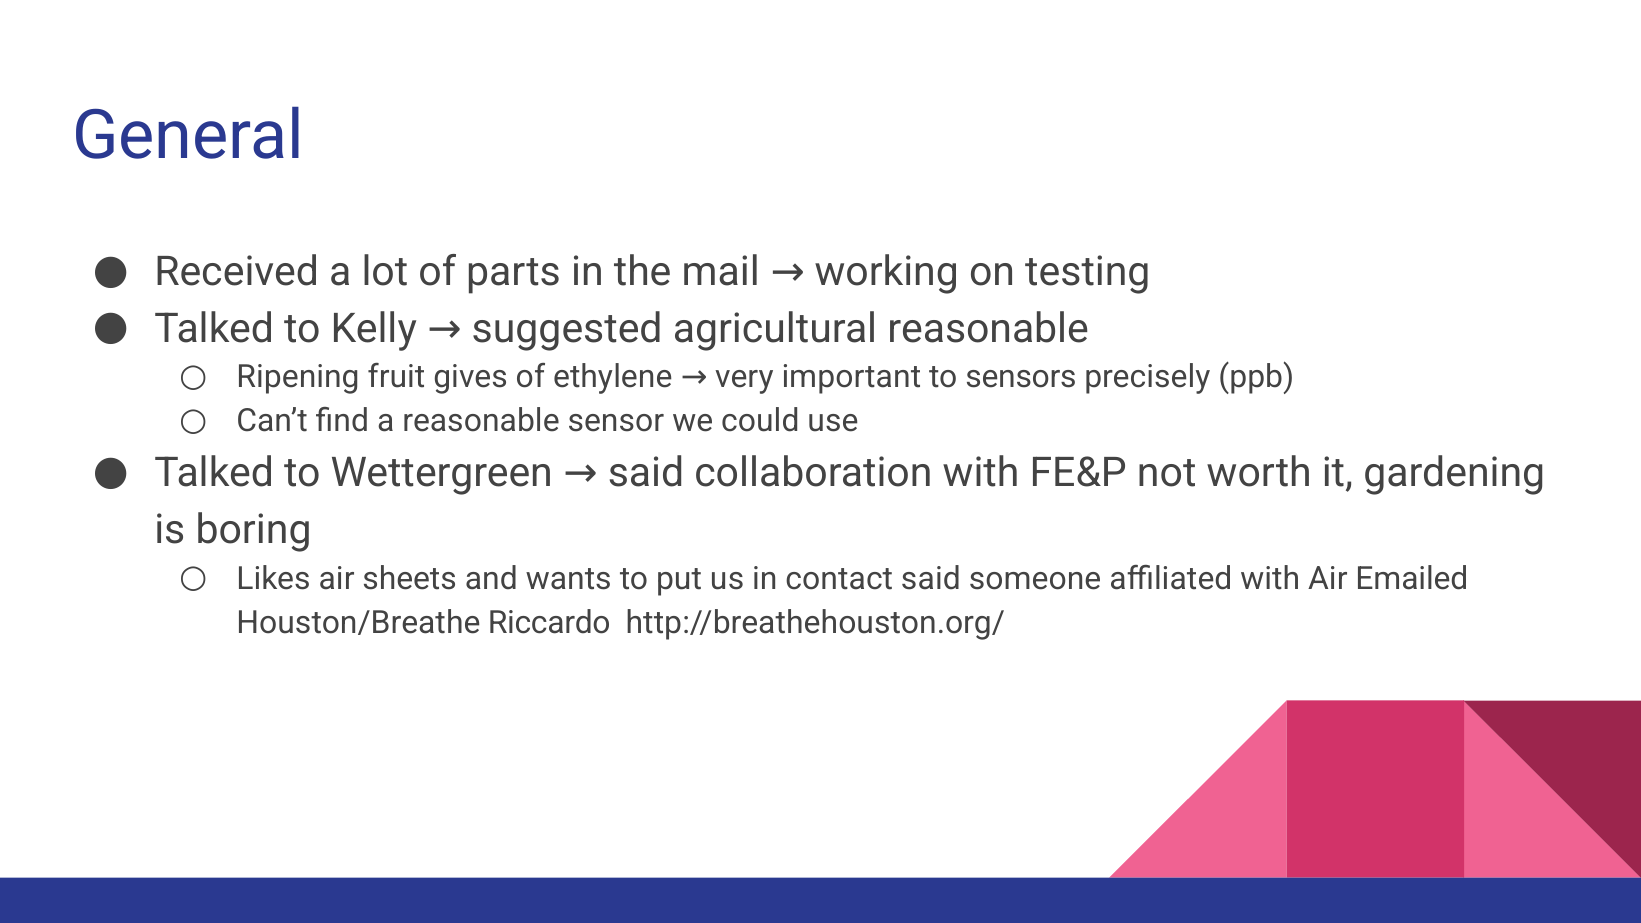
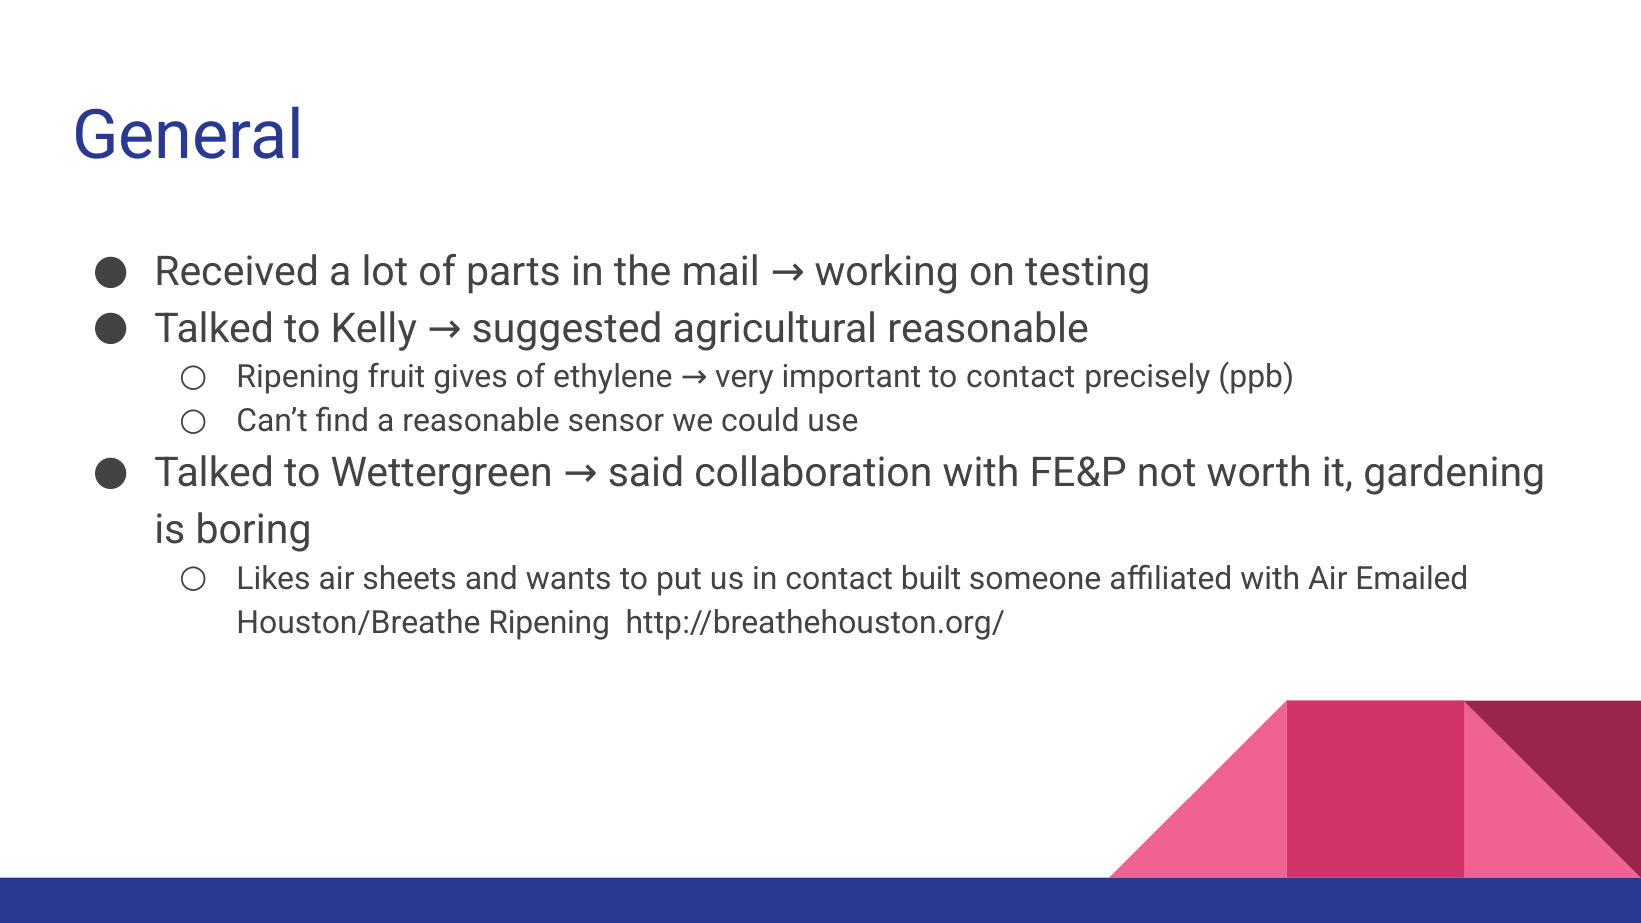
to sensors: sensors -> contact (1021, 377)
contact said: said -> built (931, 579)
Houston/Breathe Riccardo: Riccardo -> Ripening (549, 623)
